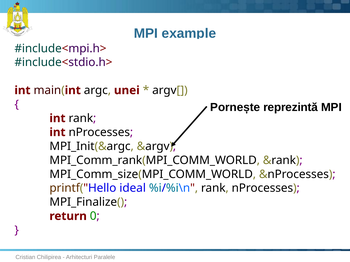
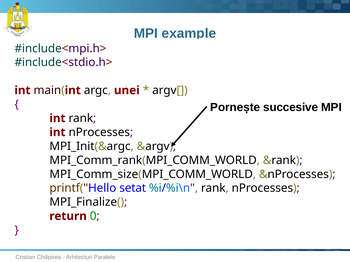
reprezintă: reprezintă -> succesive (291, 107)
ideal: ideal -> setat (133, 189)
